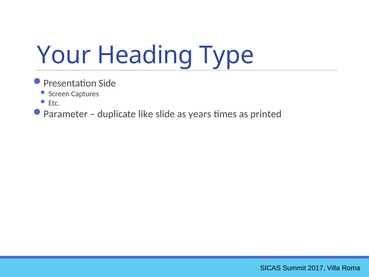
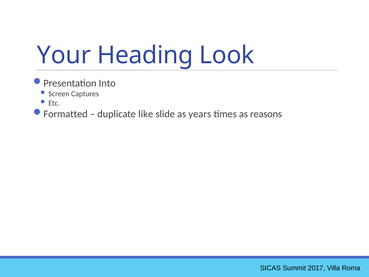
Type: Type -> Look (227, 55)
Side: Side -> Into (107, 83)
Parameter: Parameter -> Formatted (66, 114)
printed: printed -> reasons (266, 114)
